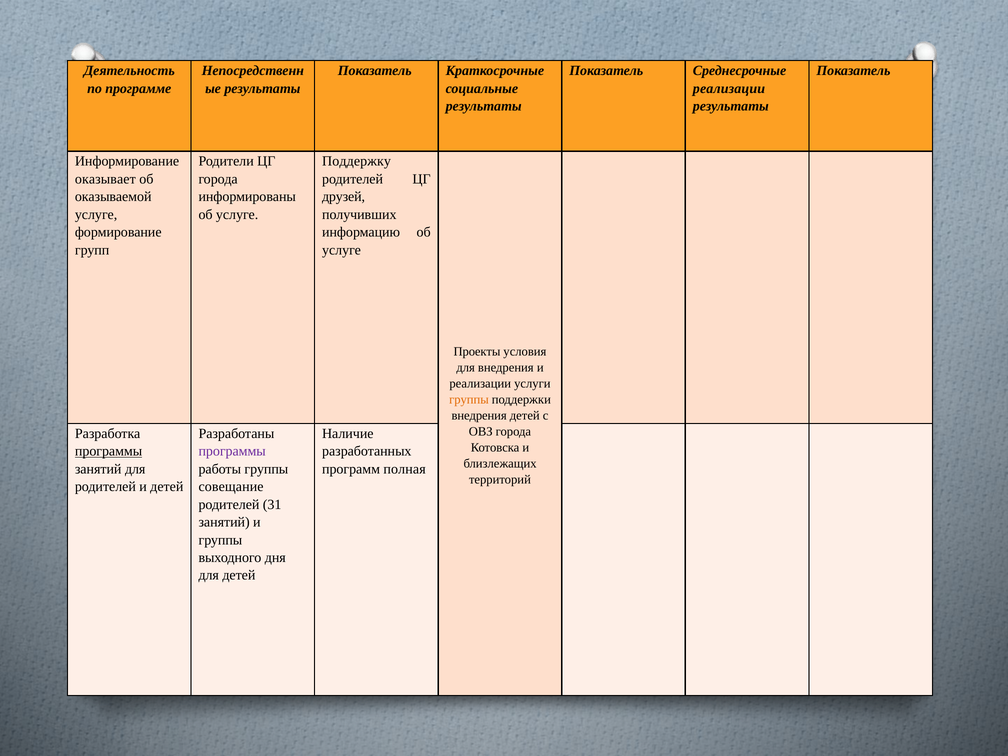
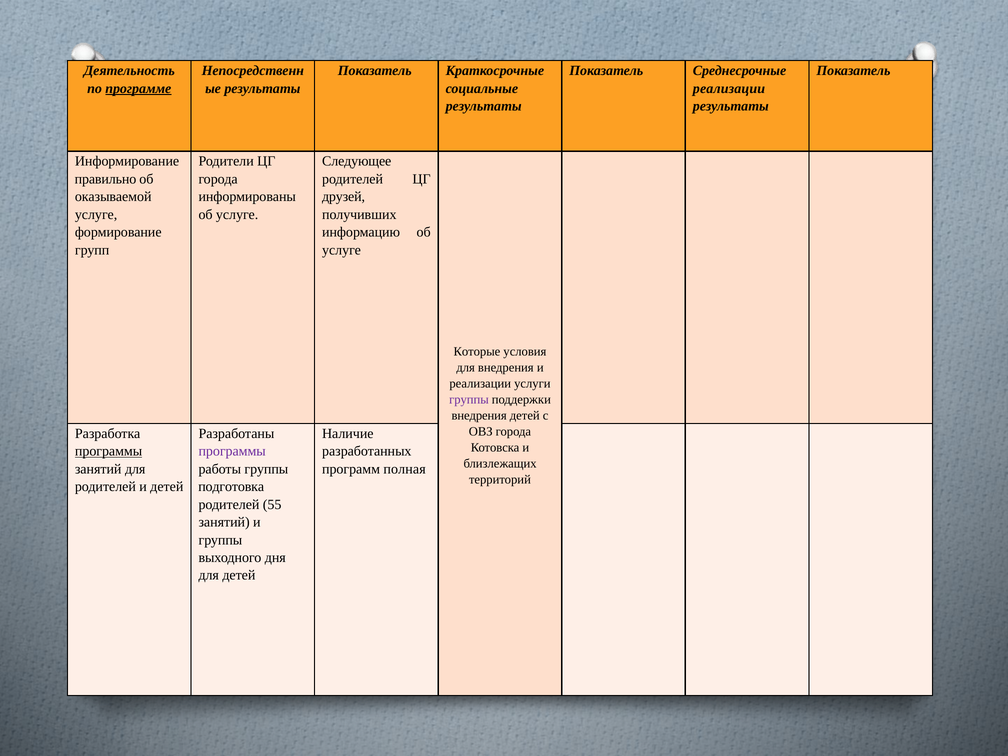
программе underline: none -> present (138, 88)
Поддержку: Поддержку -> Следующее (357, 161)
оказывает: оказывает -> правильно (105, 179)
Проекты: Проекты -> Которые (477, 351)
группы colour: orange -> purple (469, 400)
совещание: совещание -> подготовка (231, 487)
31: 31 -> 55 (272, 504)
